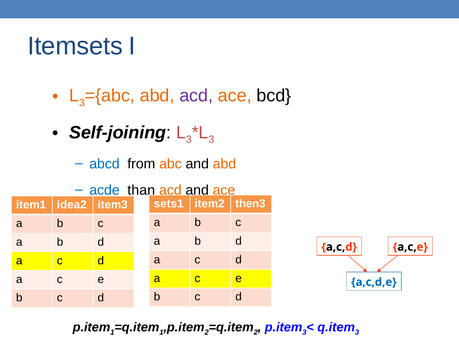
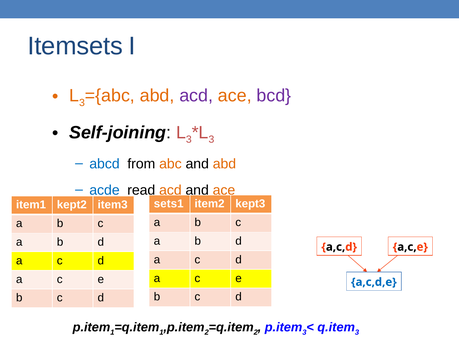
bcd colour: black -> purple (274, 96)
than: than -> read (141, 190)
then3: then3 -> kept3 (250, 204)
idea2: idea2 -> kept2 (72, 205)
